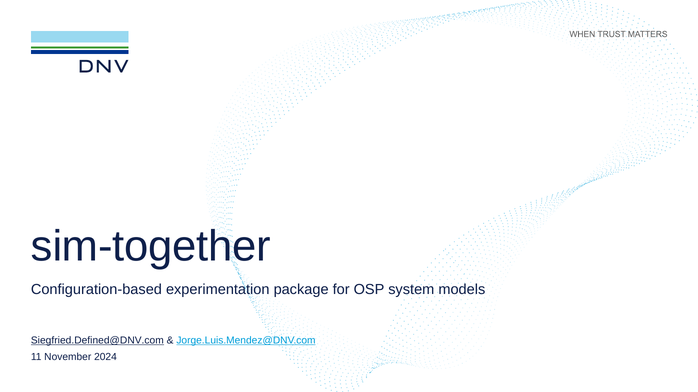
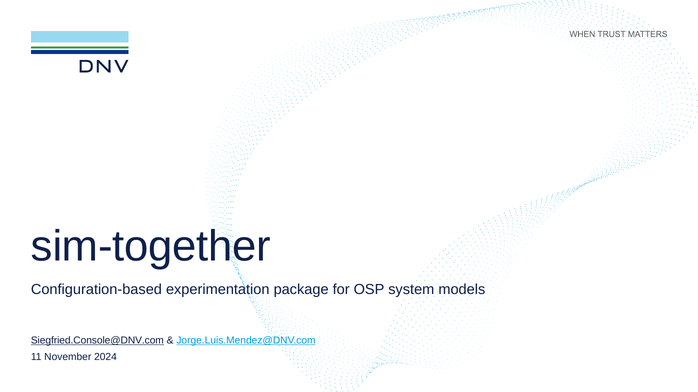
Siegfried.Defined@DNV.com: Siegfried.Defined@DNV.com -> Siegfried.Console@DNV.com (97, 341)
